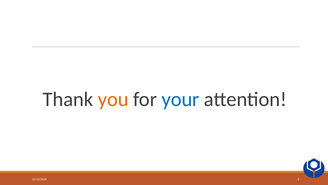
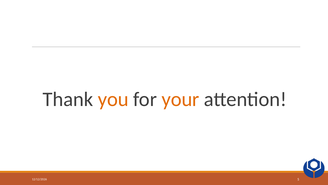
your colour: blue -> orange (180, 99)
